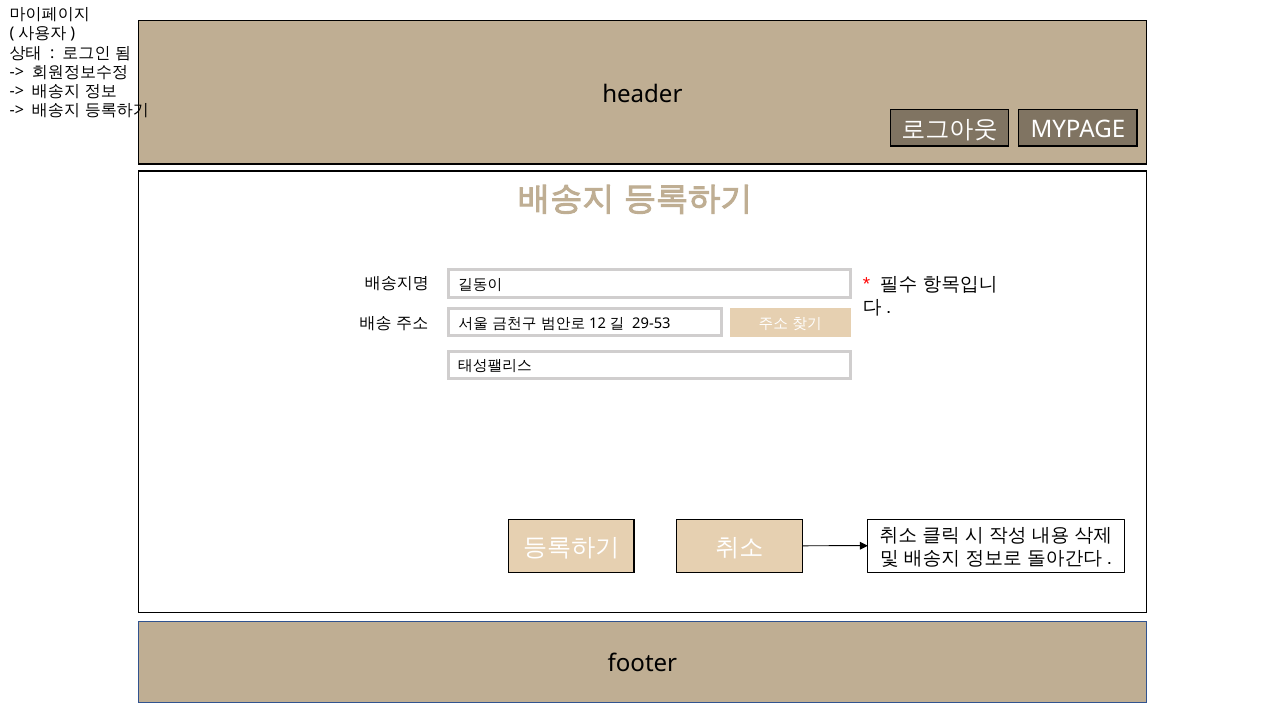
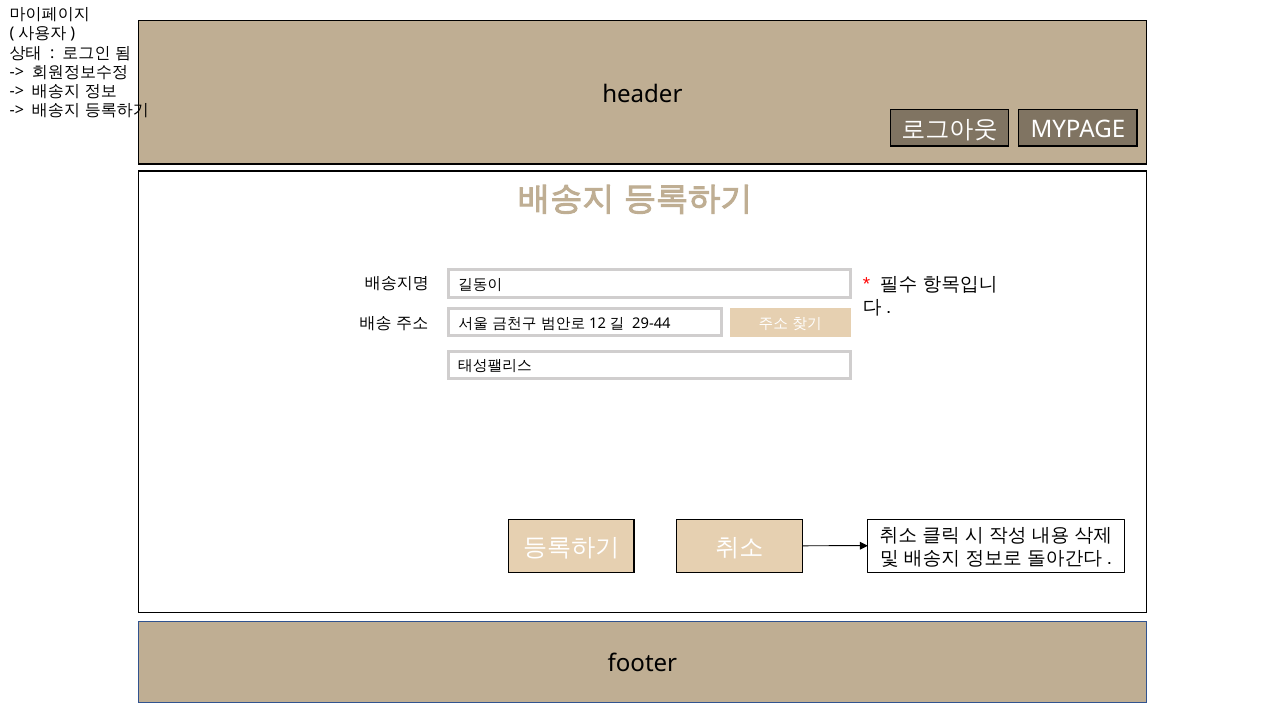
29-53: 29-53 -> 29-44 (651, 323)
